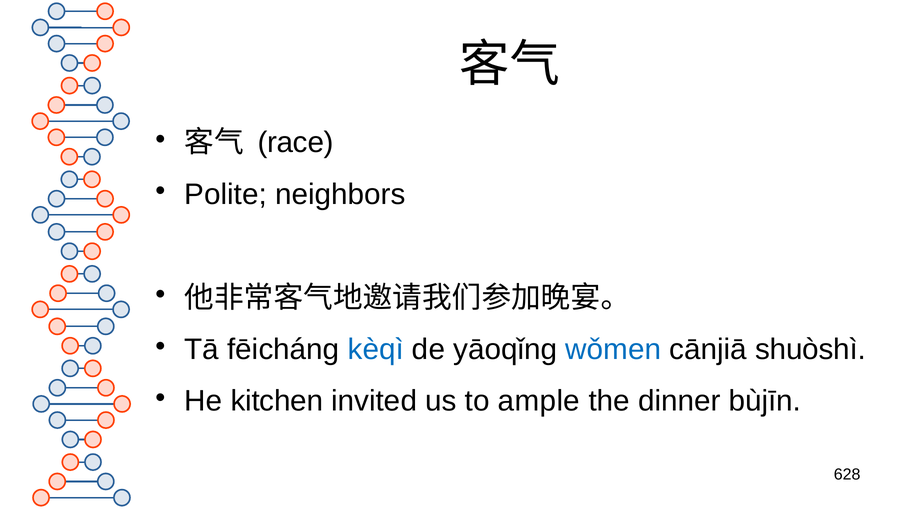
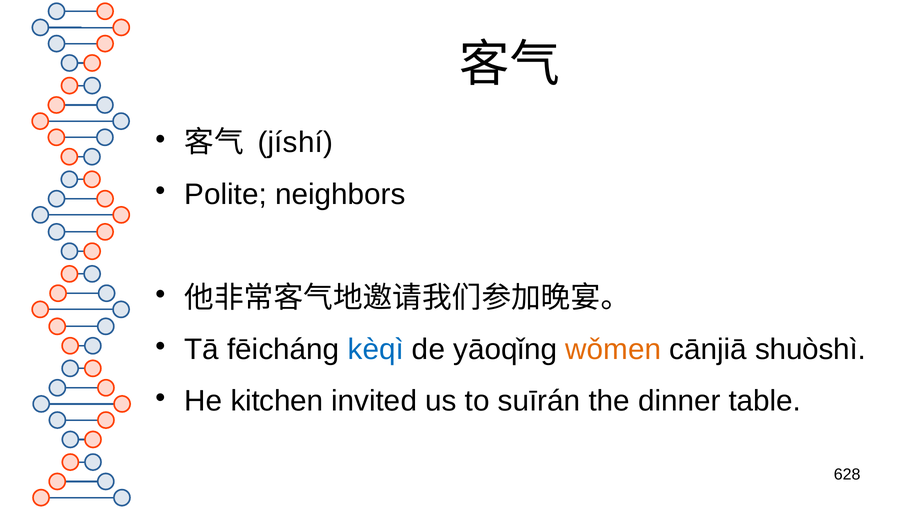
race: race -> jíshí (295, 143)
wǒmen colour: blue -> orange (613, 350)
ample: ample -> suīrán (539, 402)
bùjīn: bùjīn -> table (765, 402)
